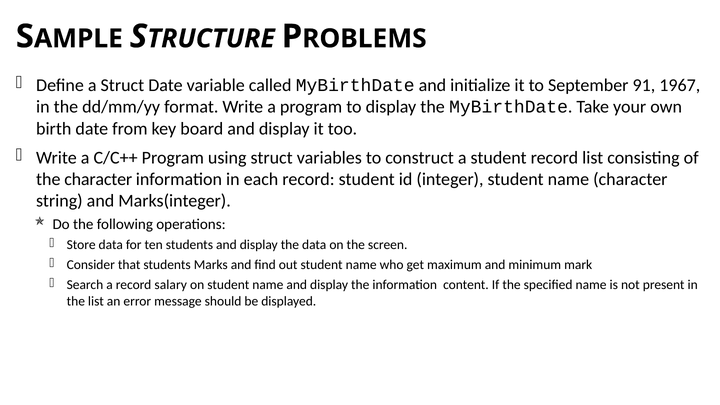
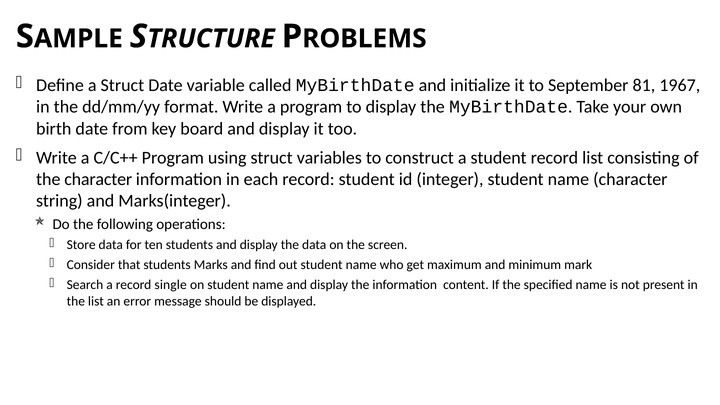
91: 91 -> 81 (644, 85)
salary: salary -> single (171, 285)
